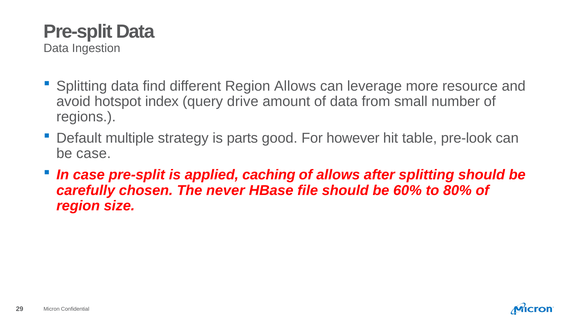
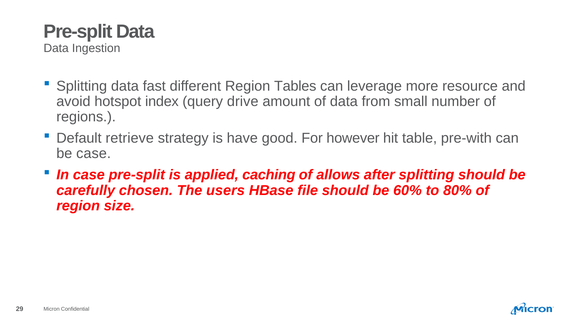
find: find -> fast (154, 86)
Region Allows: Allows -> Tables (295, 86)
multiple: multiple -> retrieve (130, 138)
parts: parts -> have (242, 138)
pre-look: pre-look -> pre-with (466, 138)
never: never -> users (226, 190)
